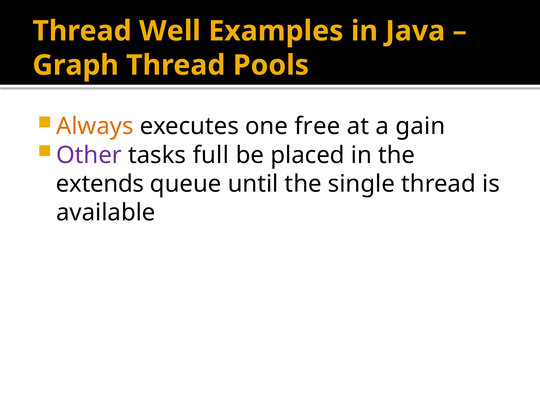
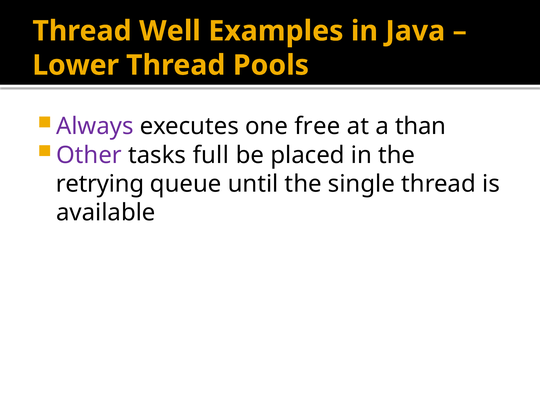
Graph: Graph -> Lower (76, 65)
Always colour: orange -> purple (95, 126)
gain: gain -> than (421, 126)
extends: extends -> retrying (100, 184)
